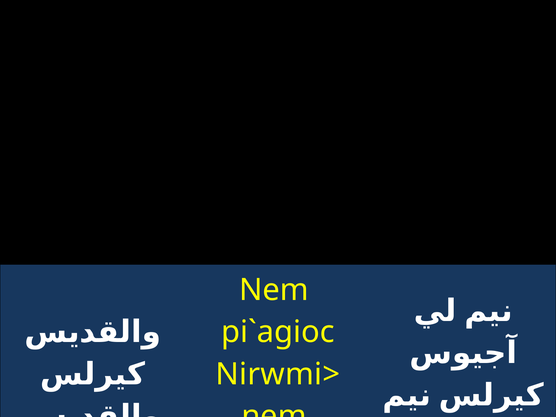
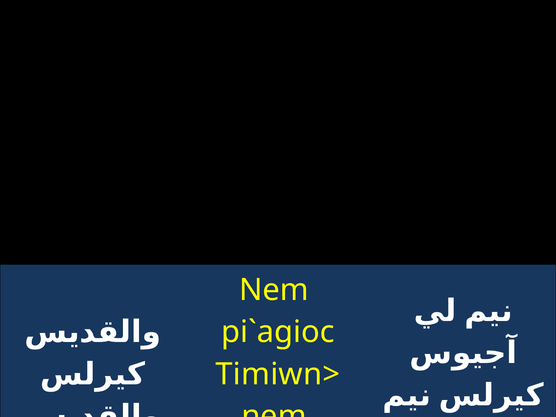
Nirwmi>: Nirwmi> -> Timiwn> (278, 374)
